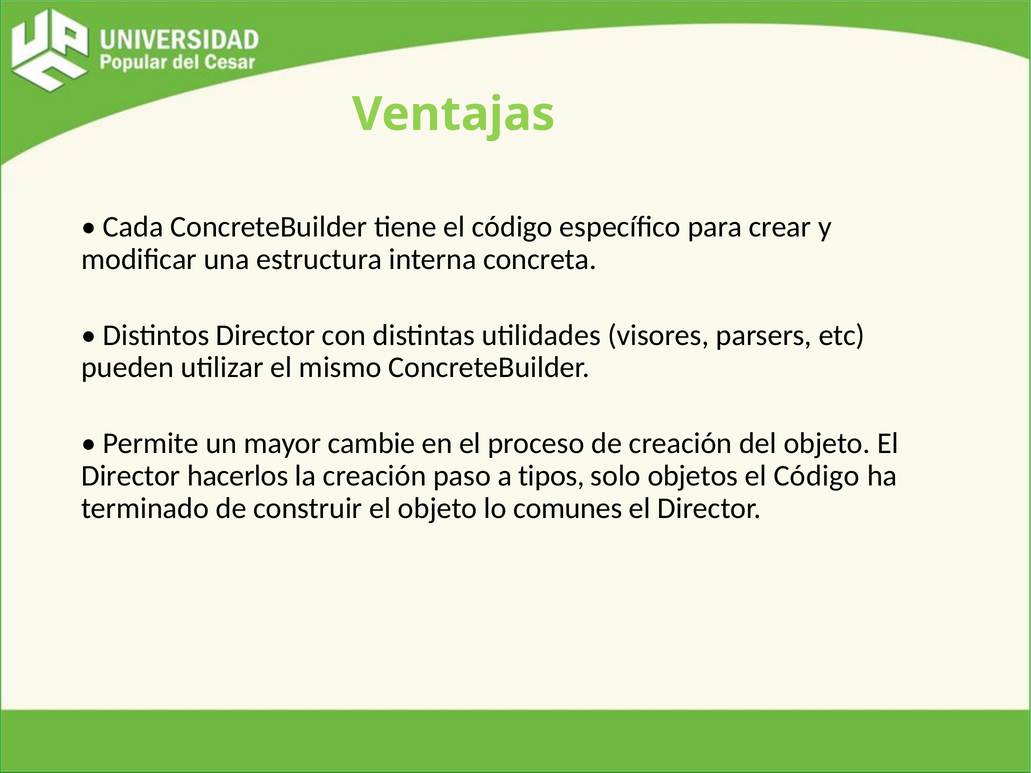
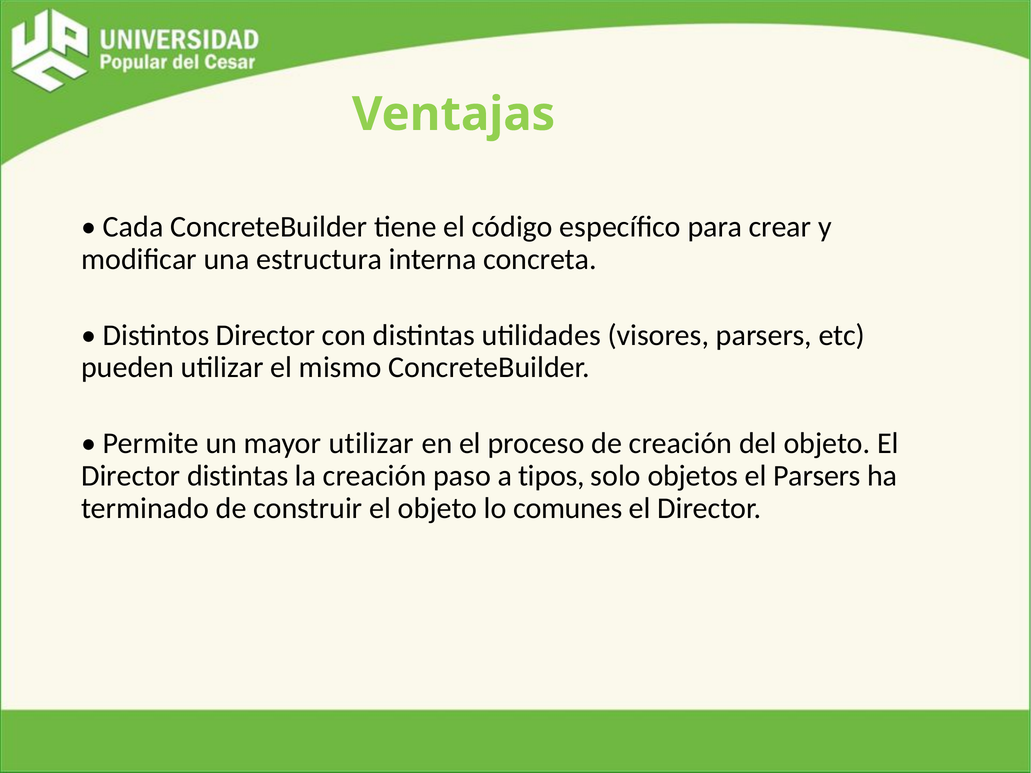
mayor cambie: cambie -> utilizar (371, 443)
Director hacerlos: hacerlos -> distintas (238, 476)
Código: Código -> Parsers (817, 476)
